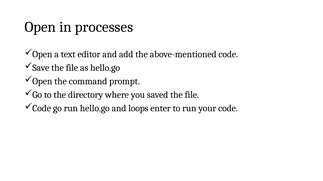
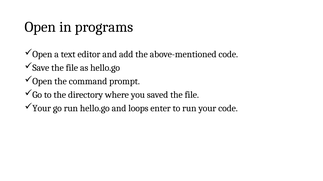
processes: processes -> programs (104, 27)
Code: Code -> Your (42, 109)
